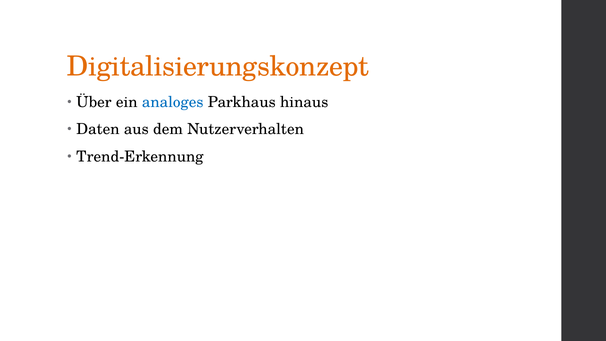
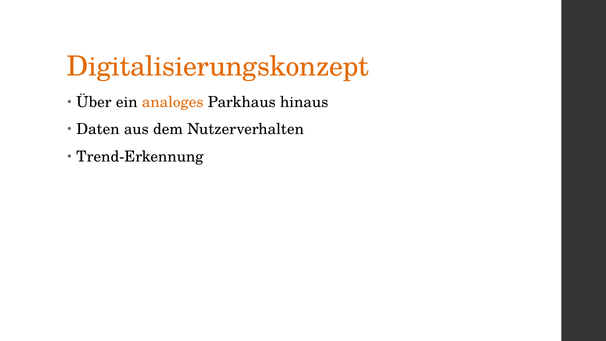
analoges colour: blue -> orange (173, 102)
